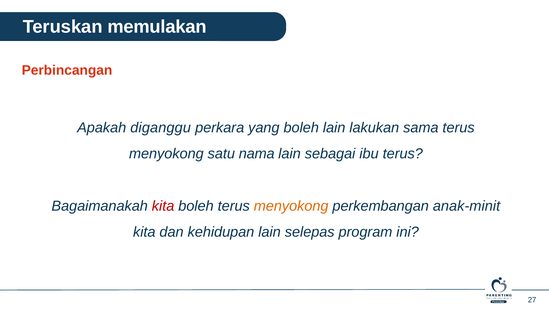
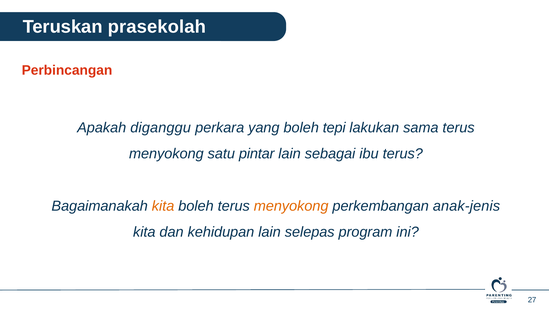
memulakan: memulakan -> prasekolah (157, 27)
boleh lain: lain -> tepi (334, 128)
nama: nama -> pintar (257, 154)
kita colour: red -> orange (163, 206)
anak-minit: anak-minit -> anak-jenis (466, 206)
